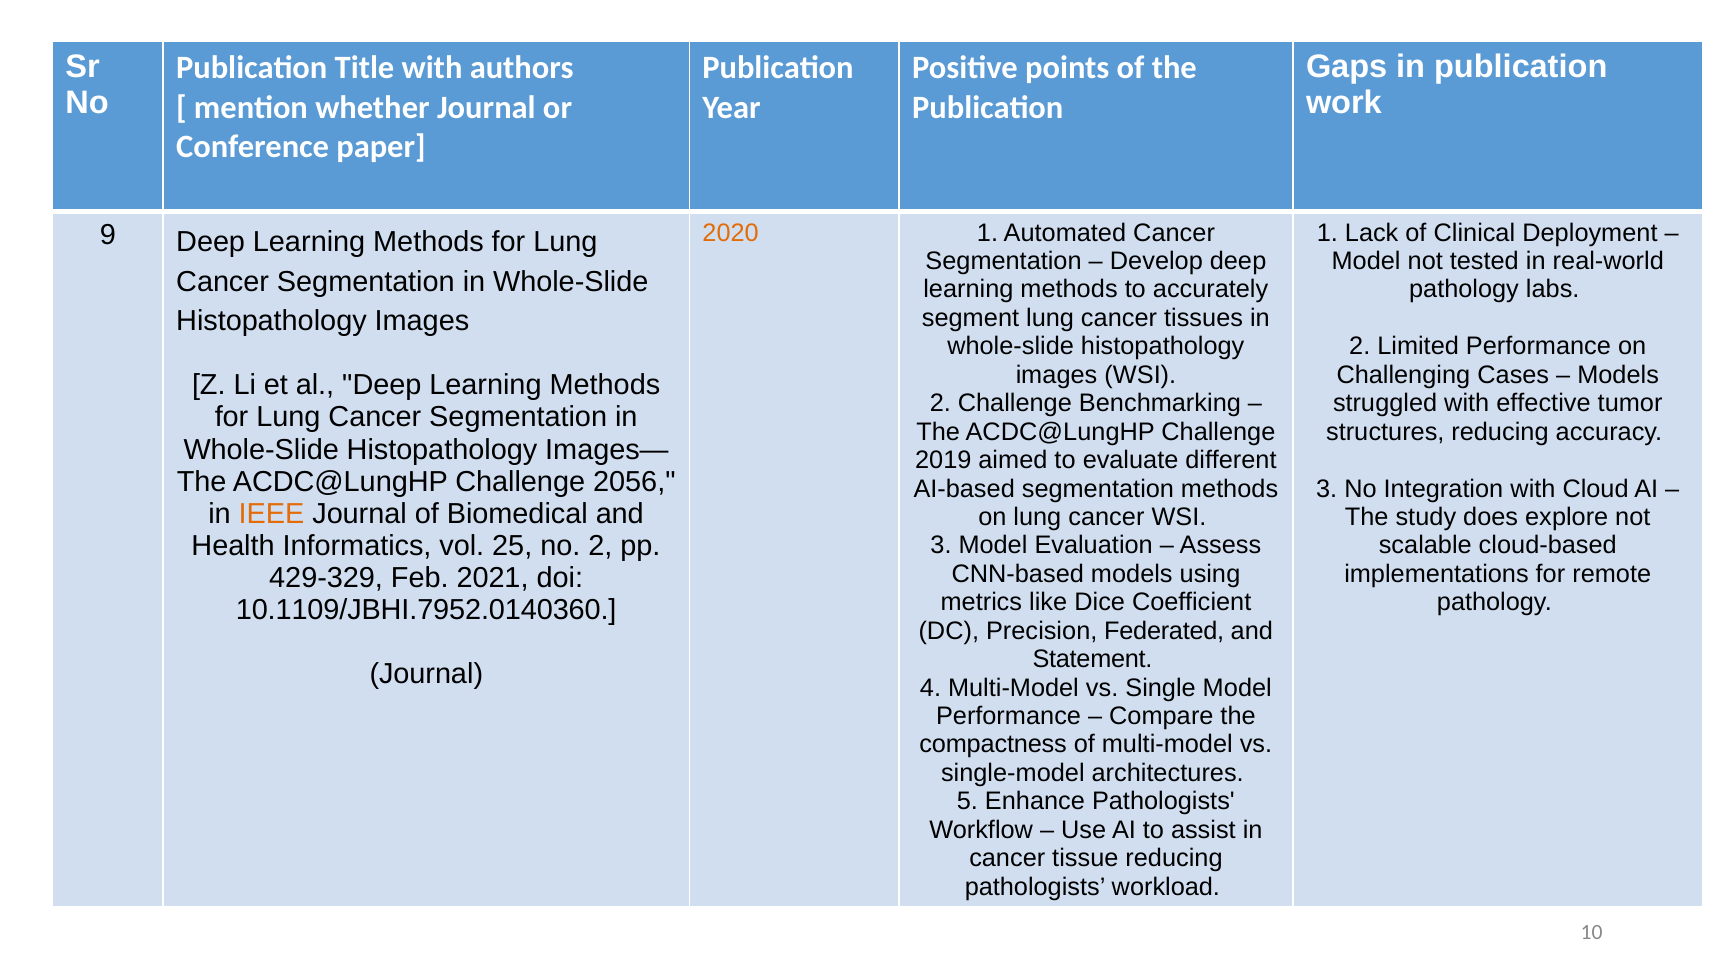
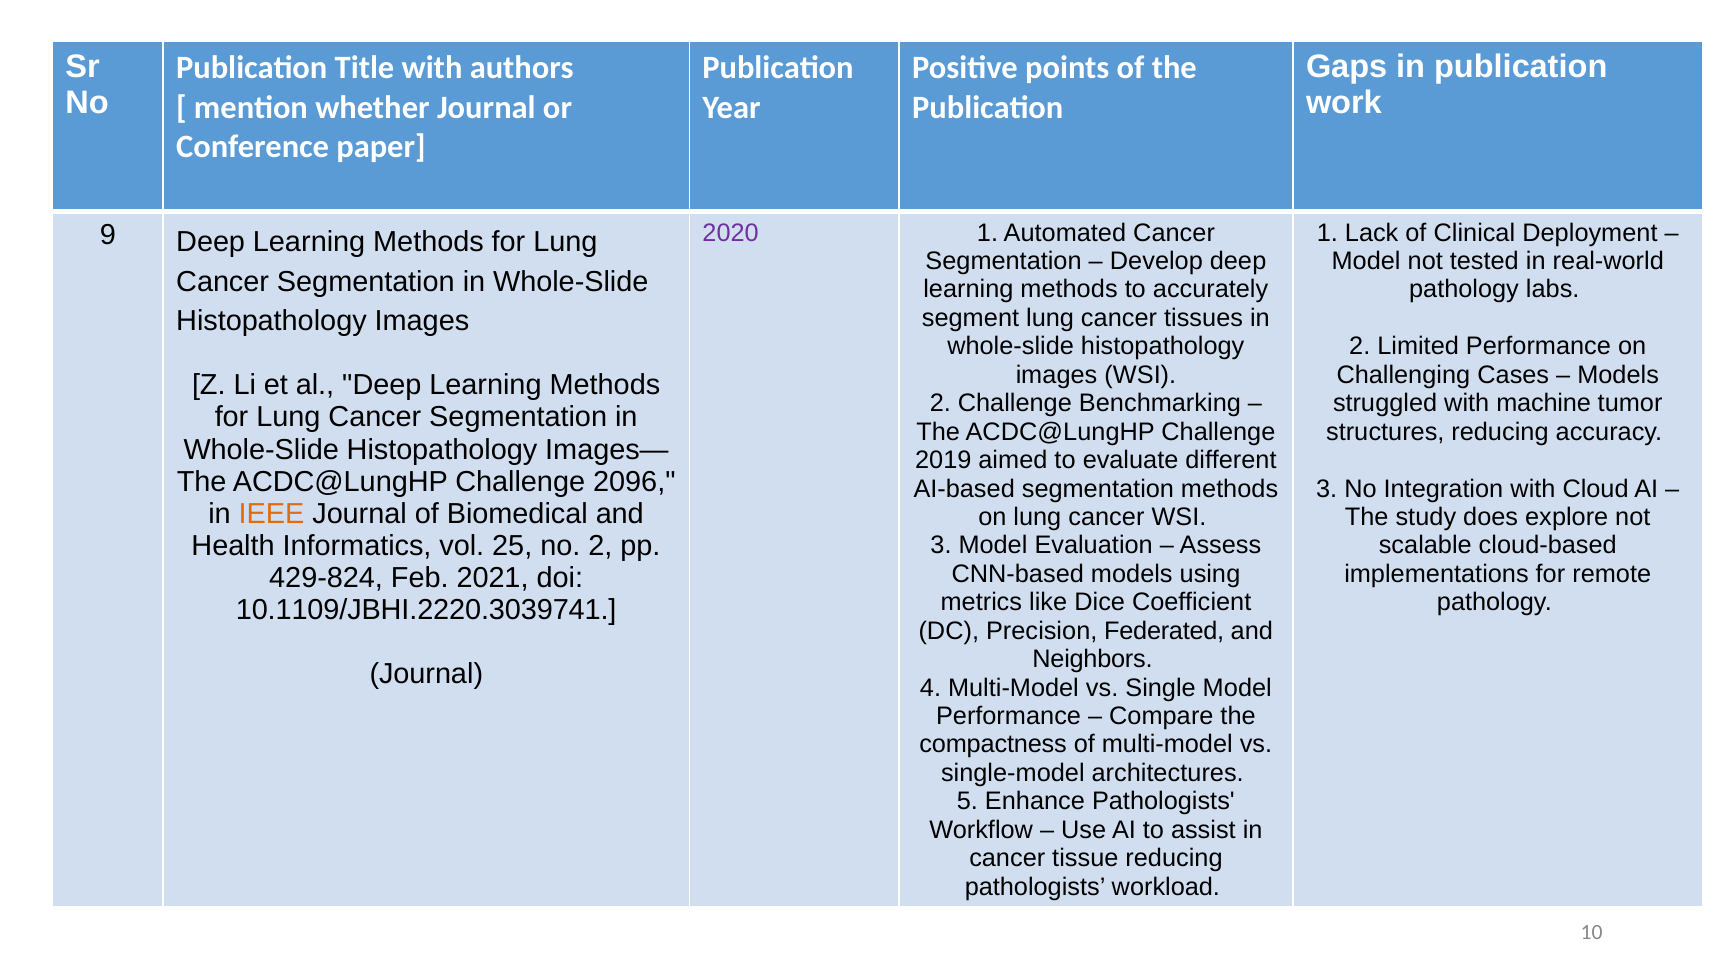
2020 colour: orange -> purple (731, 233)
effective: effective -> machine (1544, 403)
2056: 2056 -> 2096 (634, 482)
429-329: 429-329 -> 429-824 (326, 578)
10.1109/JBHI.7952.0140360: 10.1109/JBHI.7952.0140360 -> 10.1109/JBHI.2220.3039741 (426, 610)
Statement: Statement -> Neighbors (1093, 659)
